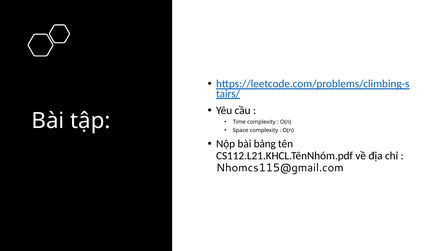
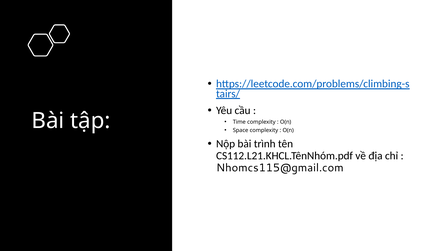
bảng: bảng -> trình (265, 144)
